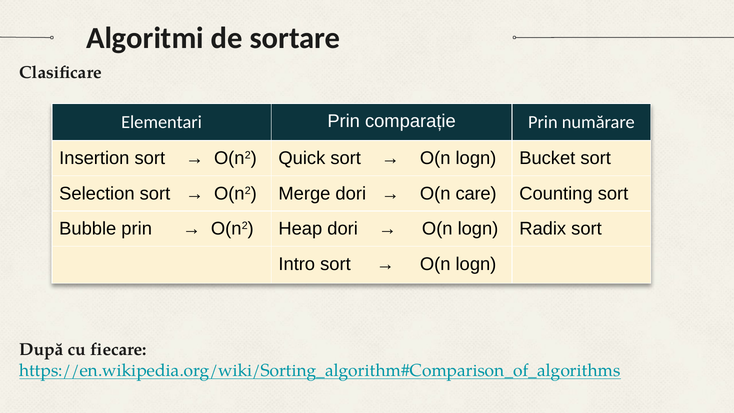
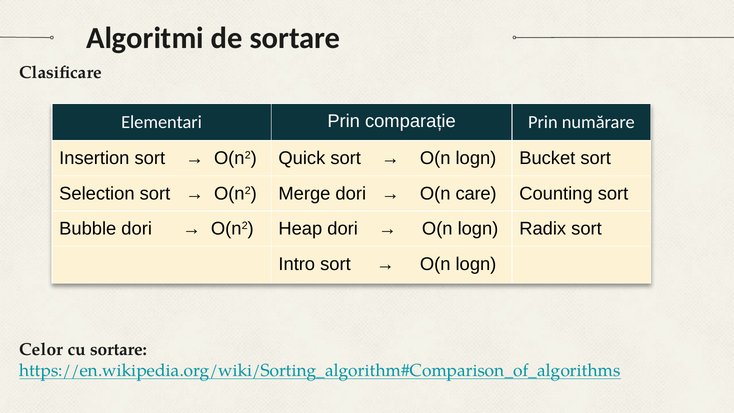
Bubble prin: prin -> dori (137, 229)
După: După -> Celor (41, 349)
cu fiecare: fiecare -> sortare (119, 349)
